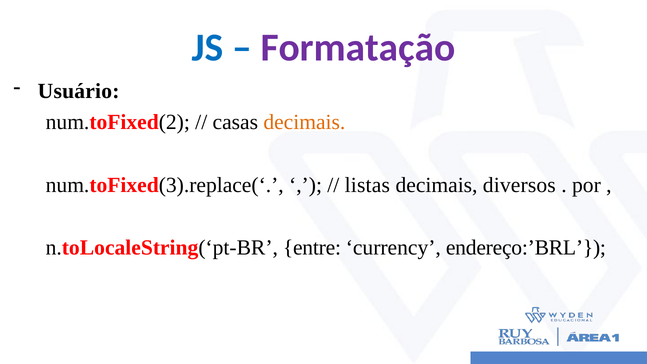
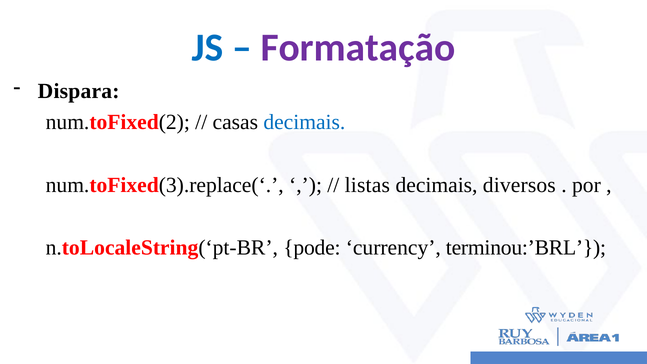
Usuário: Usuário -> Dispara (79, 91)
decimais colour: orange -> blue (304, 122)
entre: entre -> pode (312, 247)
endereço:’BRL: endereço:’BRL -> terminou:’BRL (526, 247)
